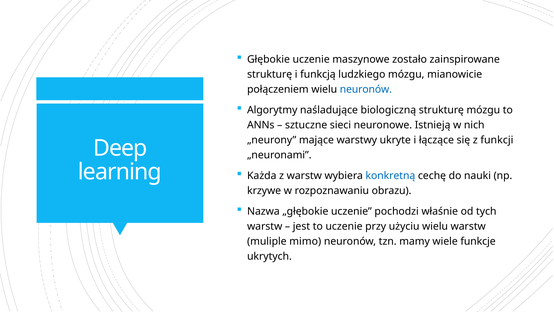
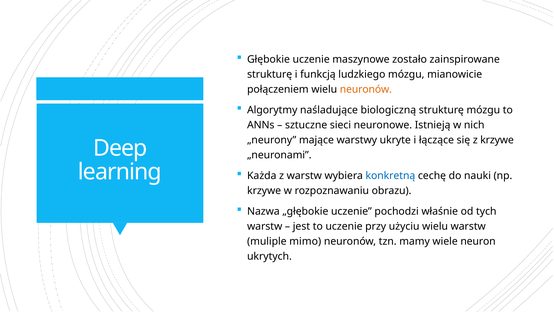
neuronów colour: blue -> orange (366, 89)
z funkcji: funkcji -> krzywe (497, 140)
funkcje: funkcje -> neuron (478, 241)
